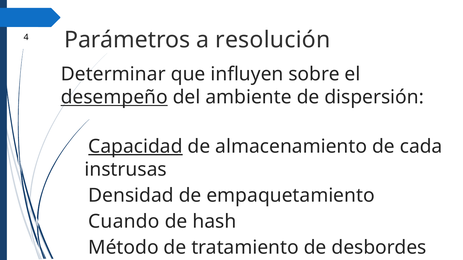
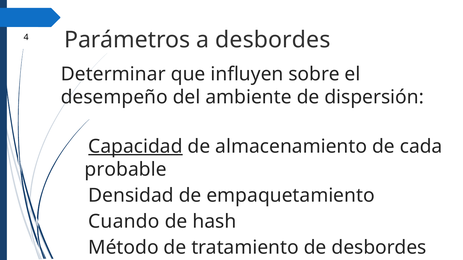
a resolución: resolución -> desbordes (273, 40)
desempeño underline: present -> none (114, 97)
instrusas: instrusas -> probable (126, 170)
